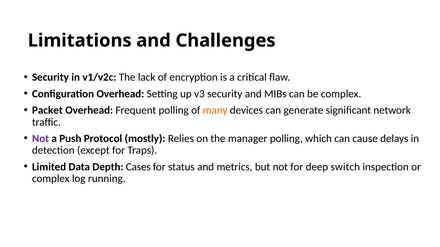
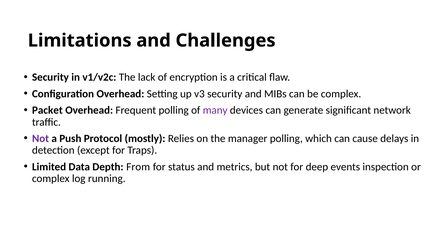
many colour: orange -> purple (215, 110)
Cases: Cases -> From (138, 167)
switch: switch -> events (345, 167)
